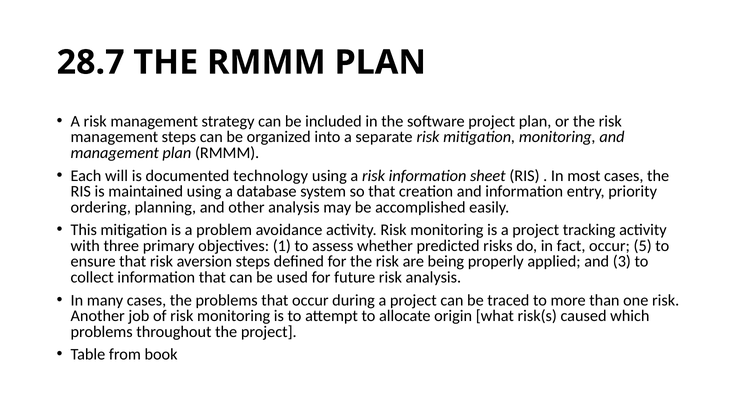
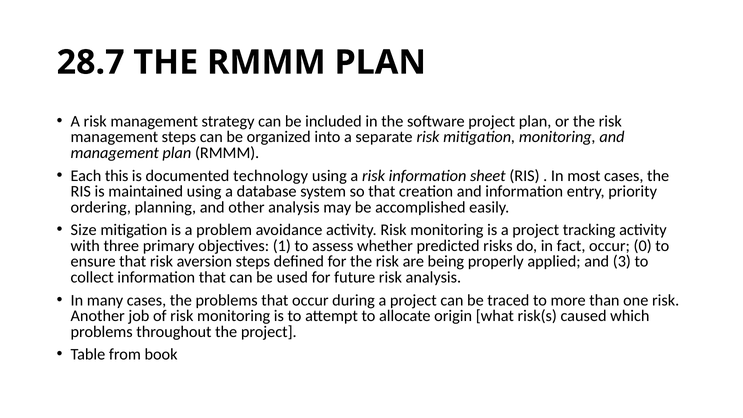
will: will -> this (117, 176)
This: This -> Size (84, 230)
5: 5 -> 0 (643, 246)
